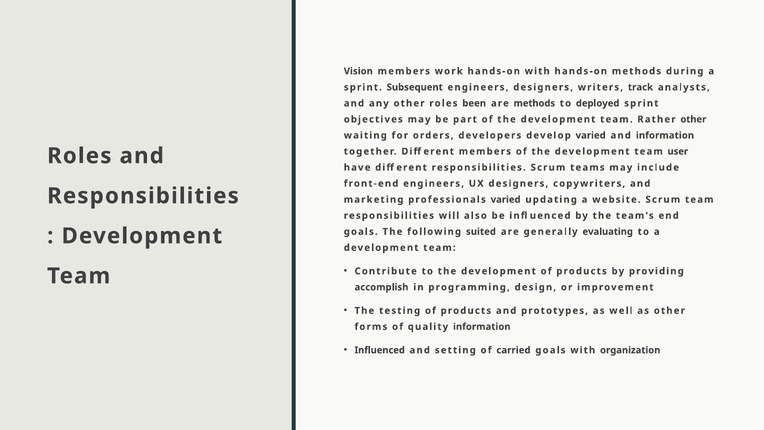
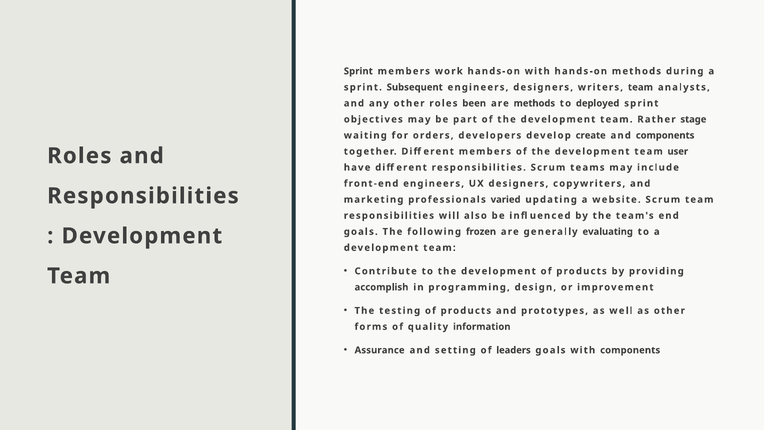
Vision: Vision -> Sprint (358, 71)
writers track: track -> team (640, 87)
Rather other: other -> stage (693, 119)
develop varied: varied -> create (591, 135)
and information: information -> components (665, 135)
suited: suited -> frozen (481, 232)
Influenced: Influenced -> Assurance (380, 350)
carried: carried -> leaders (514, 350)
with organization: organization -> components (630, 350)
